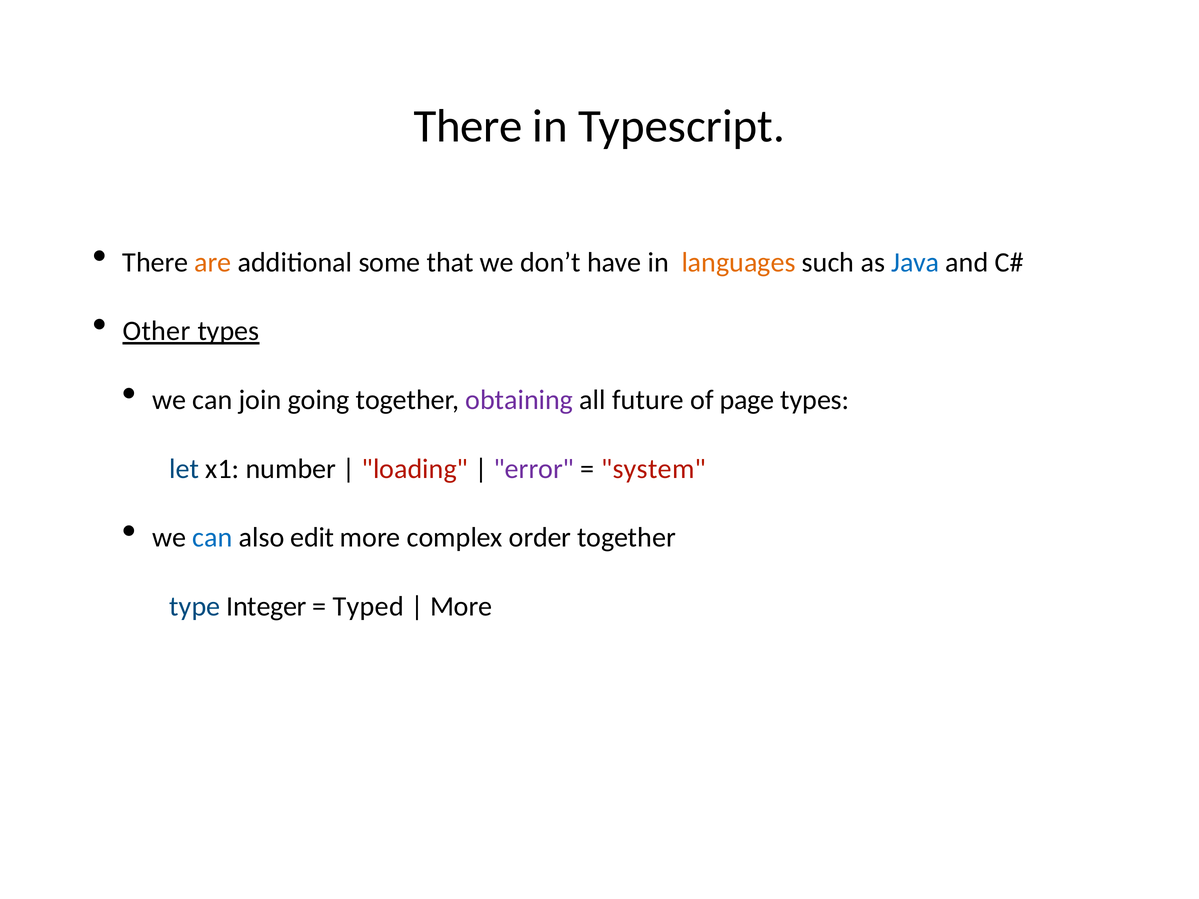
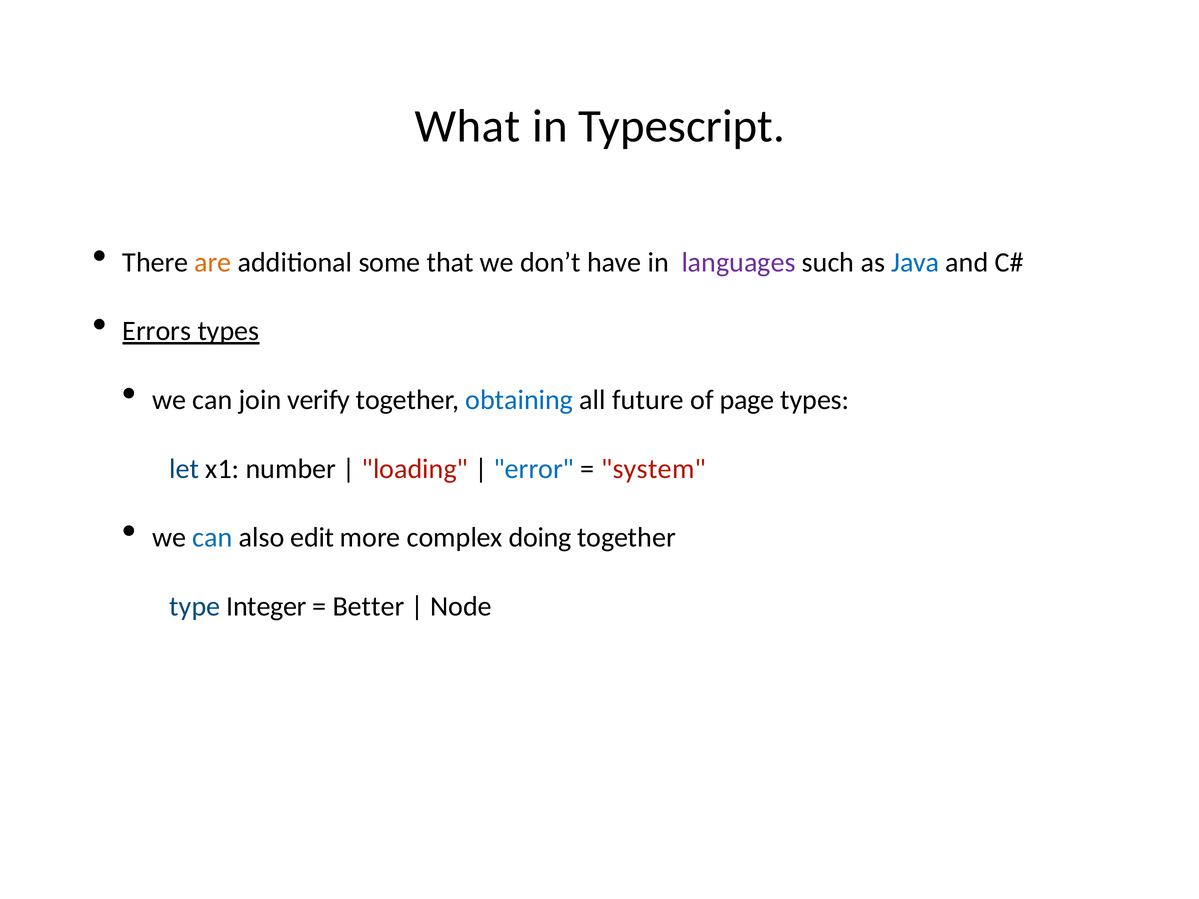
There: There -> What (468, 126)
languages colour: orange -> purple (739, 262)
Other: Other -> Errors (157, 331)
going: going -> verify (319, 400)
obtaining colour: purple -> blue (519, 400)
error colour: purple -> blue (534, 469)
order: order -> doing (540, 538)
Typed: Typed -> Better (369, 607)
More: More -> Node (461, 607)
